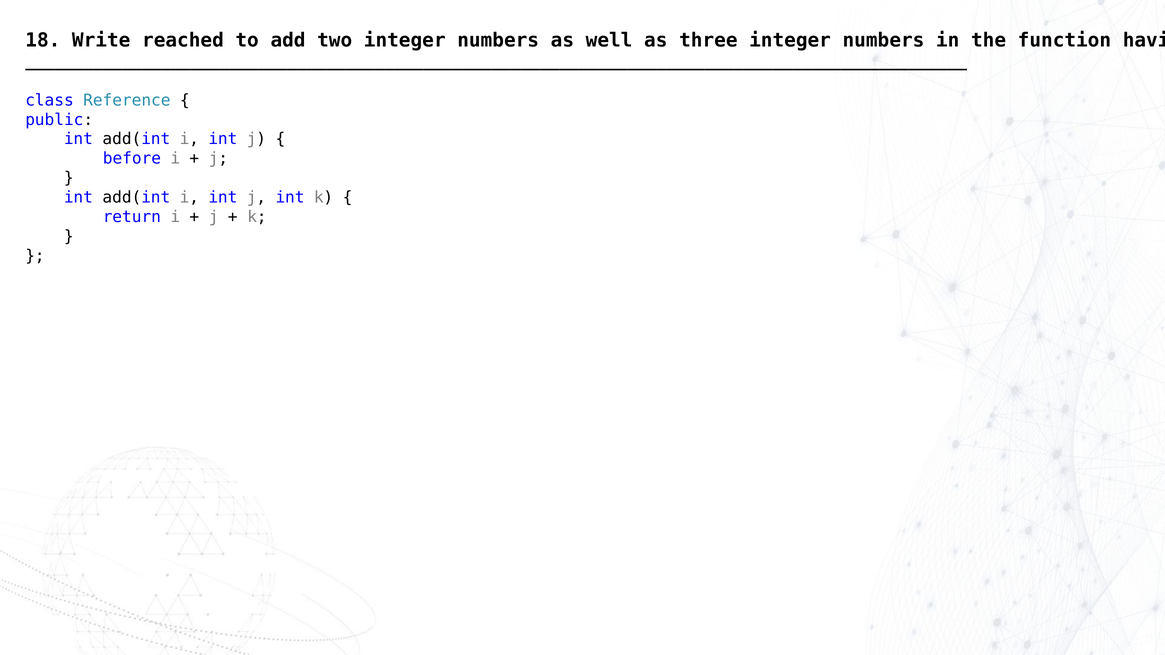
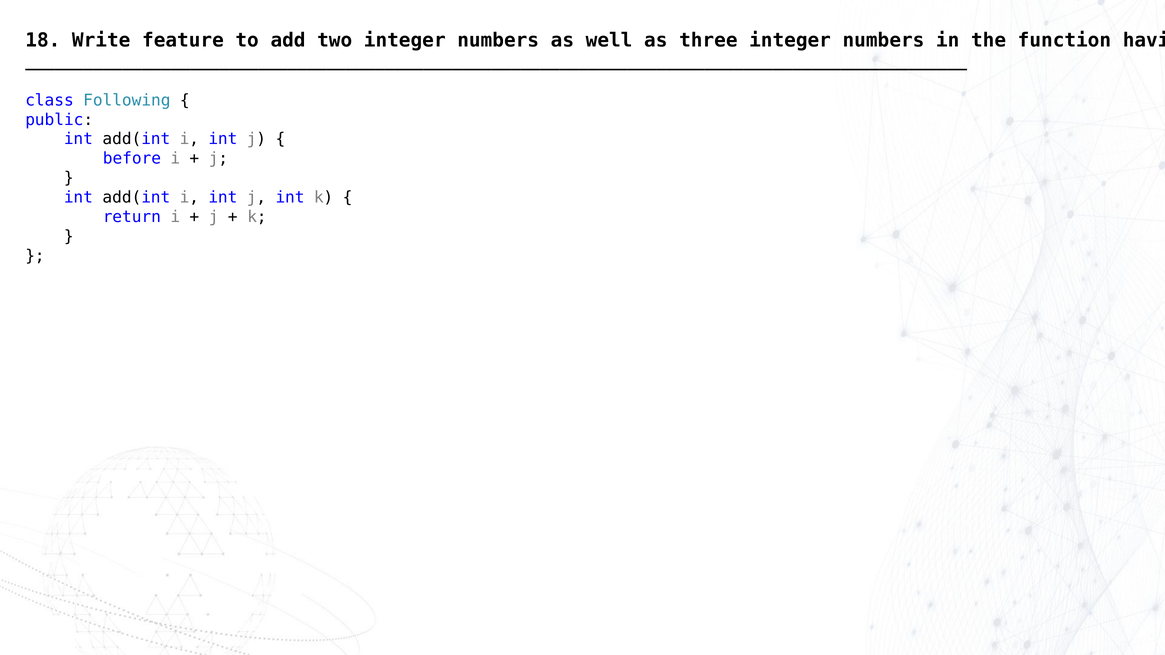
reached: reached -> feature (183, 40)
Reference: Reference -> Following (127, 100)
